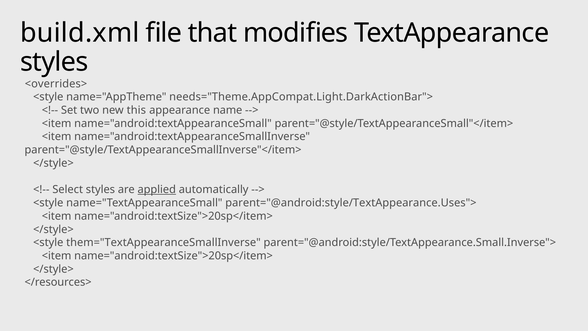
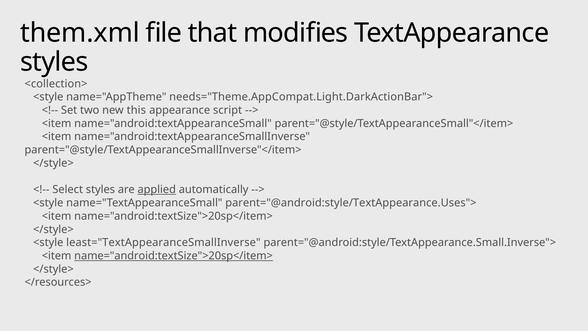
build.xml: build.xml -> them.xml (80, 33)
<overrides>: <overrides> -> <collection> (56, 84)
name: name -> script (228, 110)
them="TextAppearanceSmallInverse: them="TextAppearanceSmallInverse -> least="TextAppearanceSmallInverse (163, 242)
name="android:textSize">20sp</item> underline: none -> present (174, 256)
